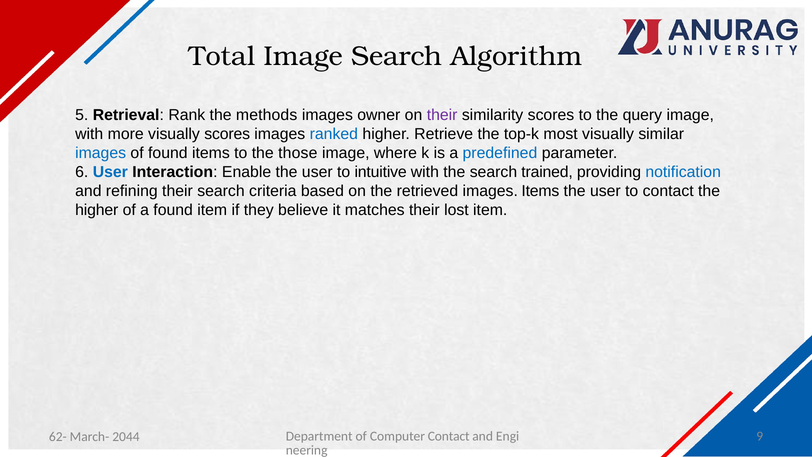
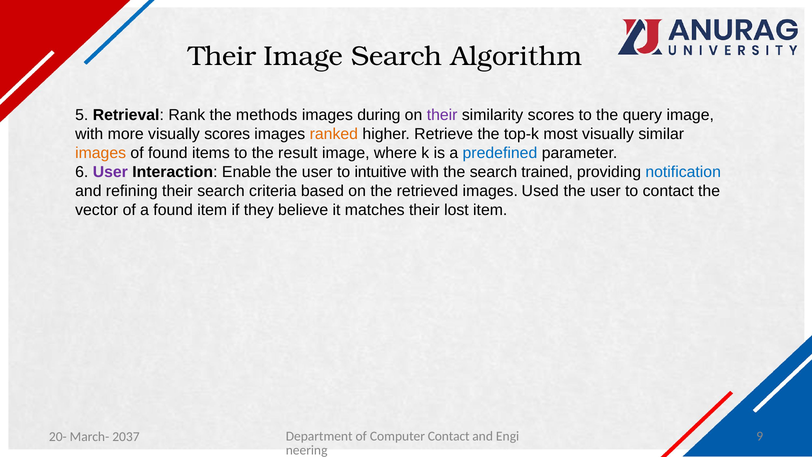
Total: Total -> Their (222, 56)
owner: owner -> during (379, 115)
ranked colour: blue -> orange (334, 134)
images colour: blue -> orange (101, 153)
those: those -> result (298, 153)
User colour: blue -> purple (110, 172)
images Items: Items -> Used (540, 191)
higher: higher -> vector (97, 210)
62-: 62- -> 20- (58, 436)
2044: 2044 -> 2037 (126, 436)
